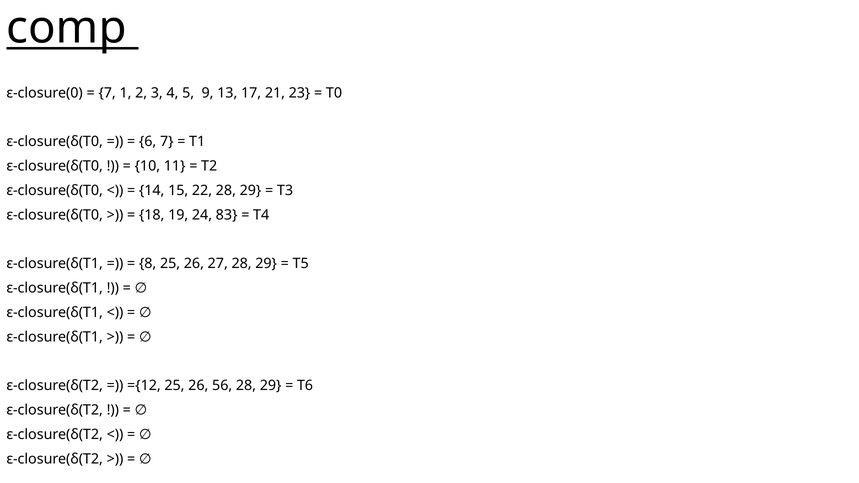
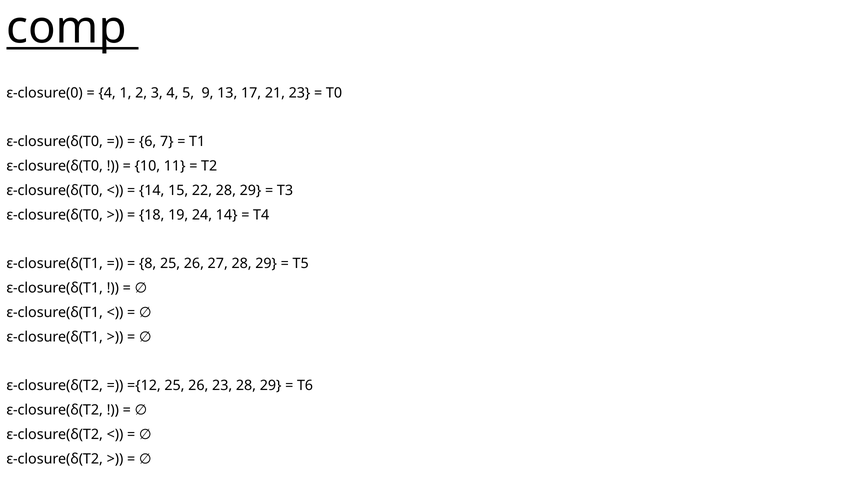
7: 7 -> 4 (107, 93)
24 83: 83 -> 14 (227, 215)
26 56: 56 -> 23 (222, 386)
